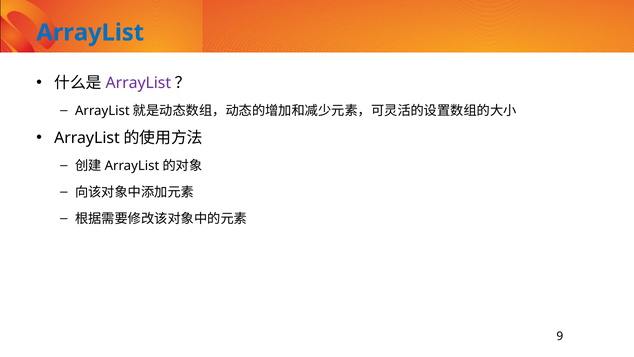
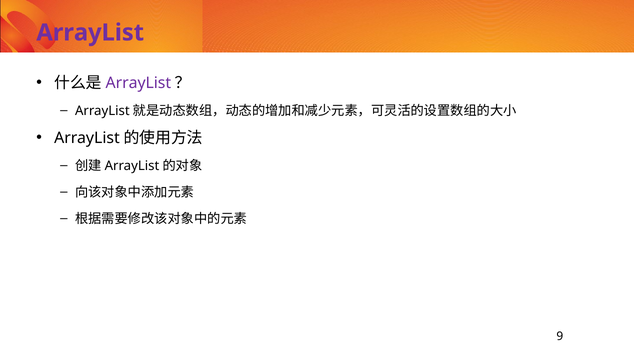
ArrayList colour: blue -> purple (90, 33)
